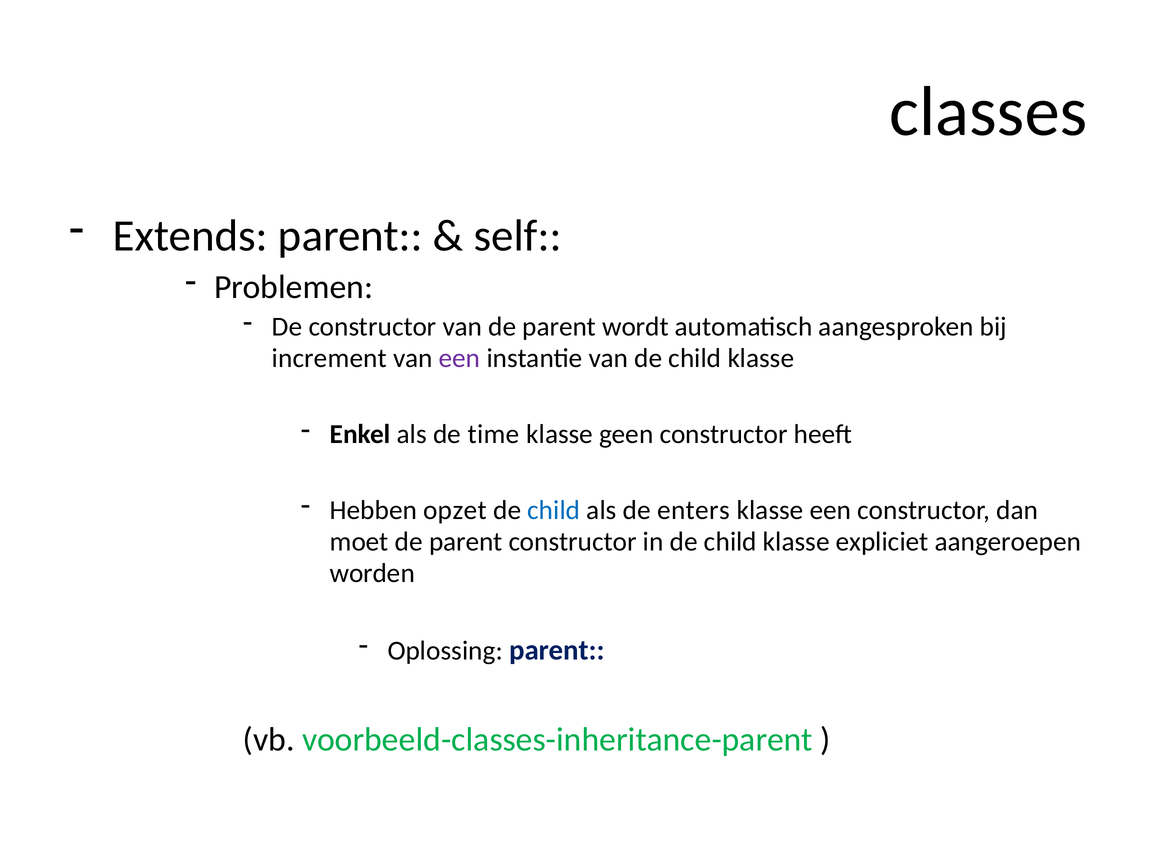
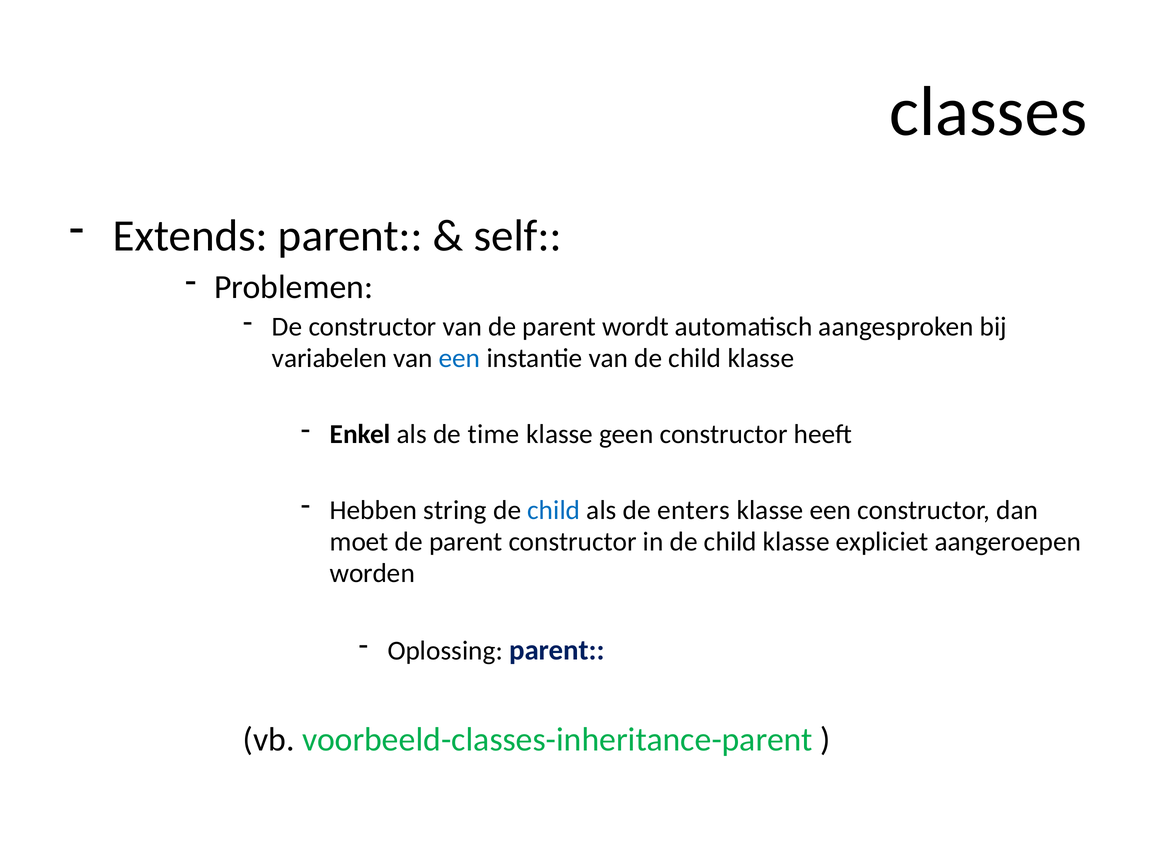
increment: increment -> variabelen (329, 359)
een colour: purple -> blue (460, 359)
opzet: opzet -> string (455, 511)
